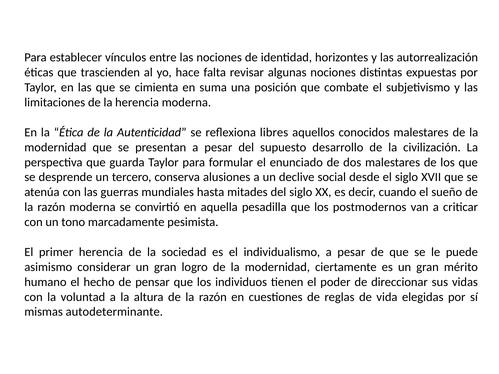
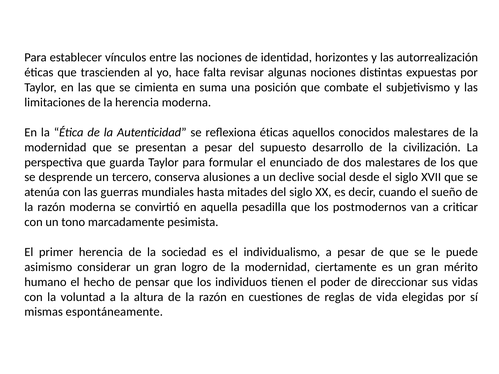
reflexiona libres: libres -> éticas (274, 132)
autodeterminante: autodeterminante -> espontáneamente (114, 312)
